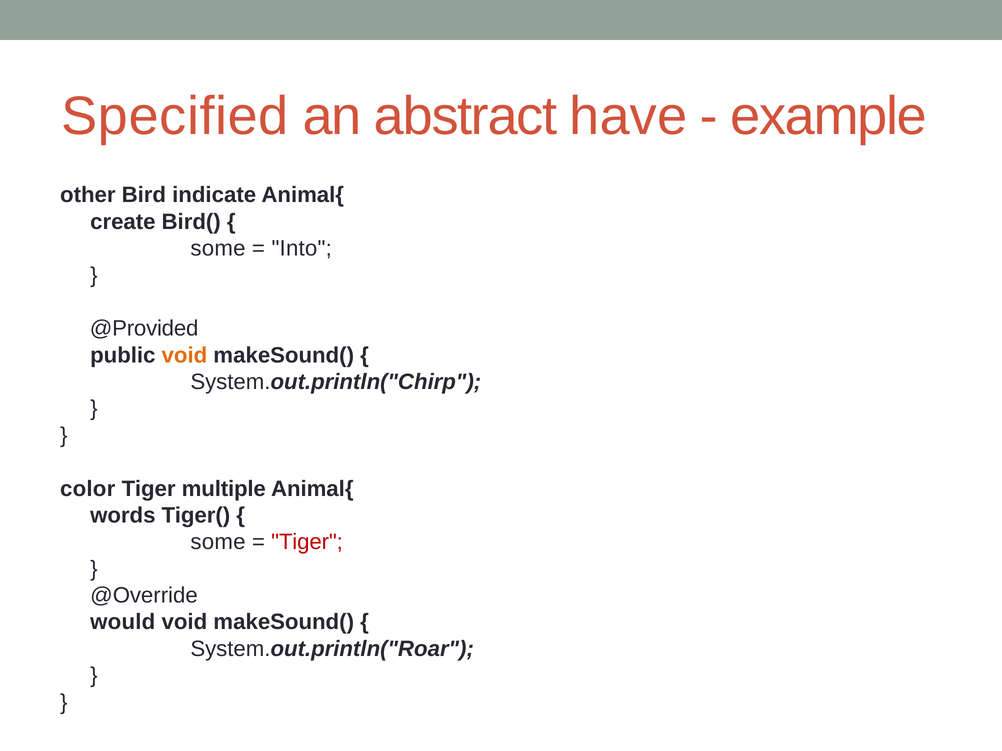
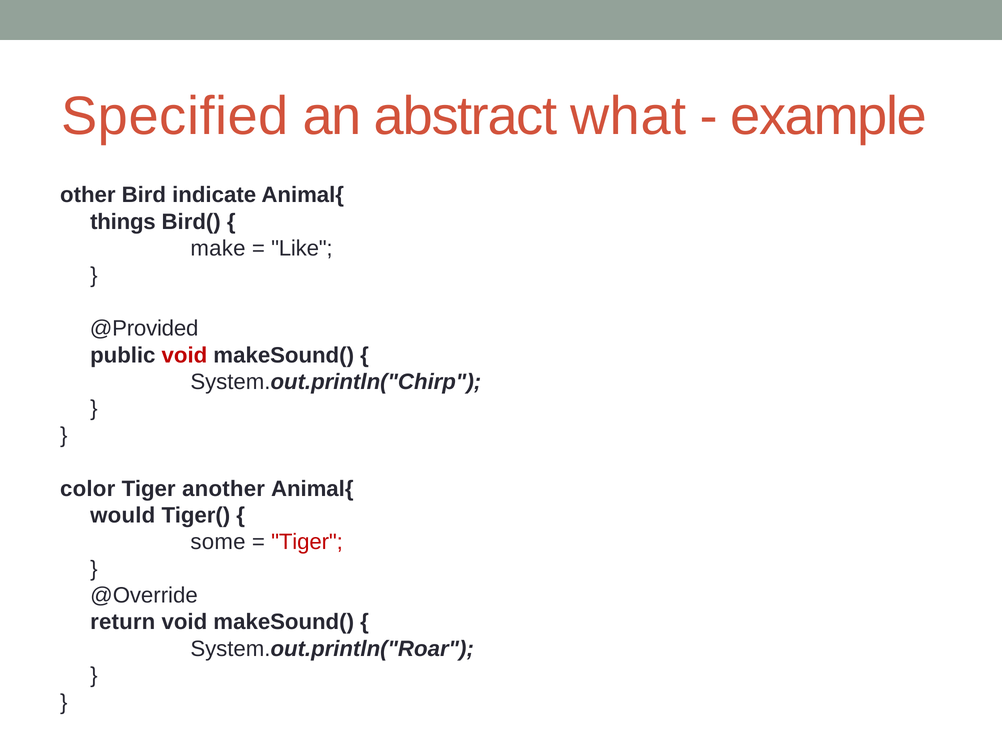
have: have -> what (628, 117)
create: create -> things (123, 222)
some: some -> make (218, 249)
Into: Into -> Like (302, 249)
void colour: orange -> red (184, 356)
multiple: multiple -> another (224, 489)
words: words -> would (123, 516)
would: would -> return (123, 623)
